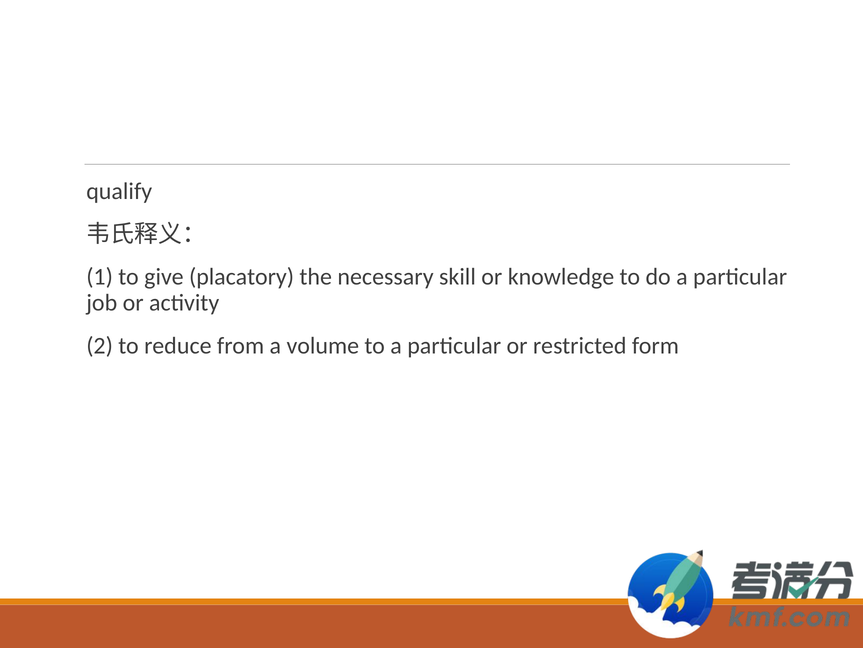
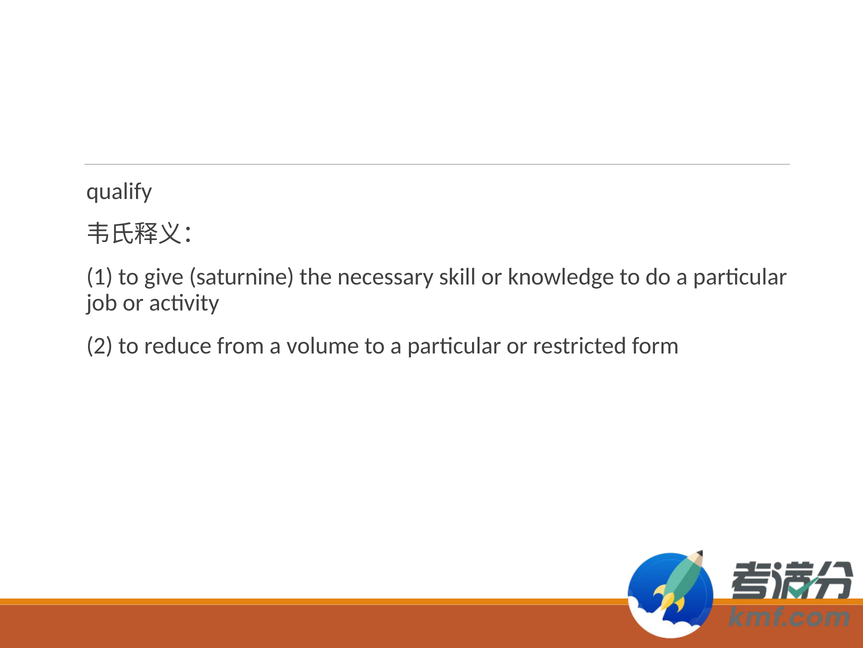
placatory: placatory -> saturnine (242, 277)
